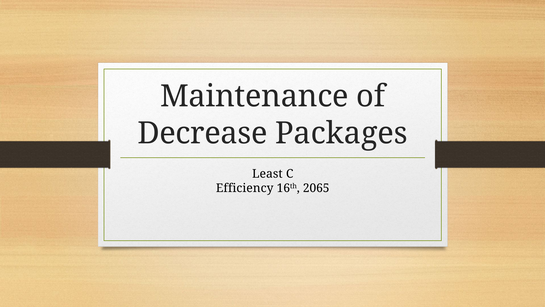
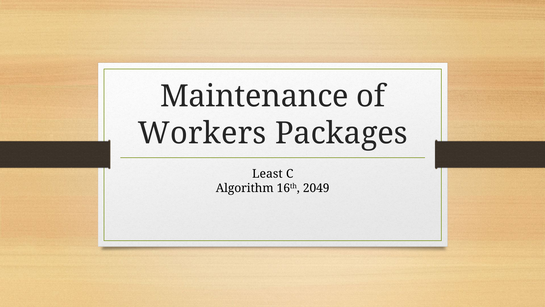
Decrease: Decrease -> Workers (202, 133)
Efficiency: Efficiency -> Algorithm (245, 188)
2065: 2065 -> 2049 (316, 188)
